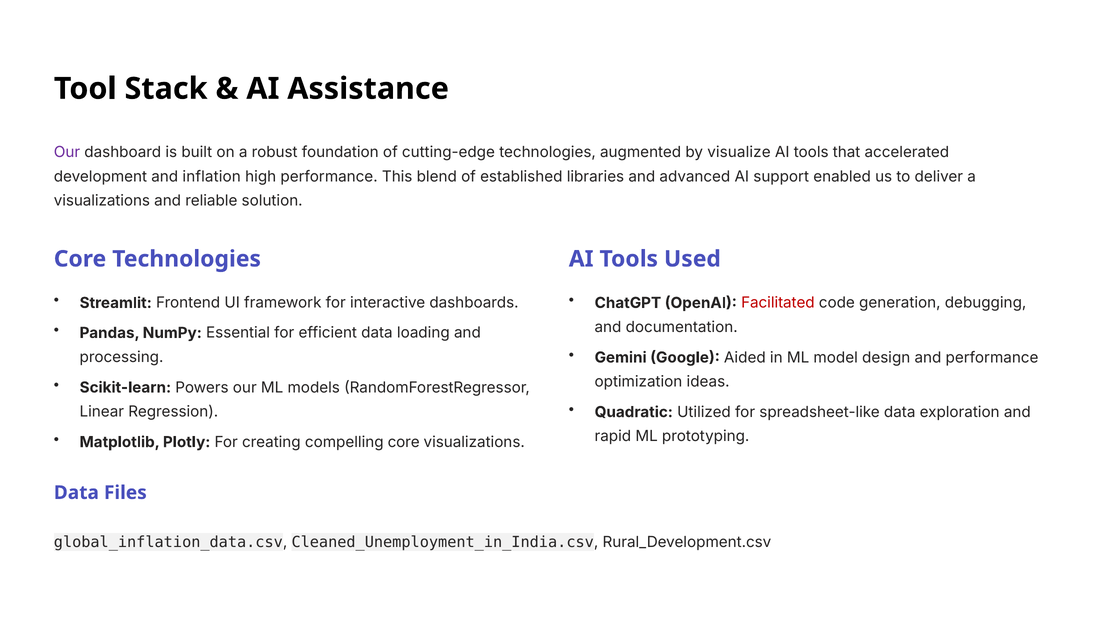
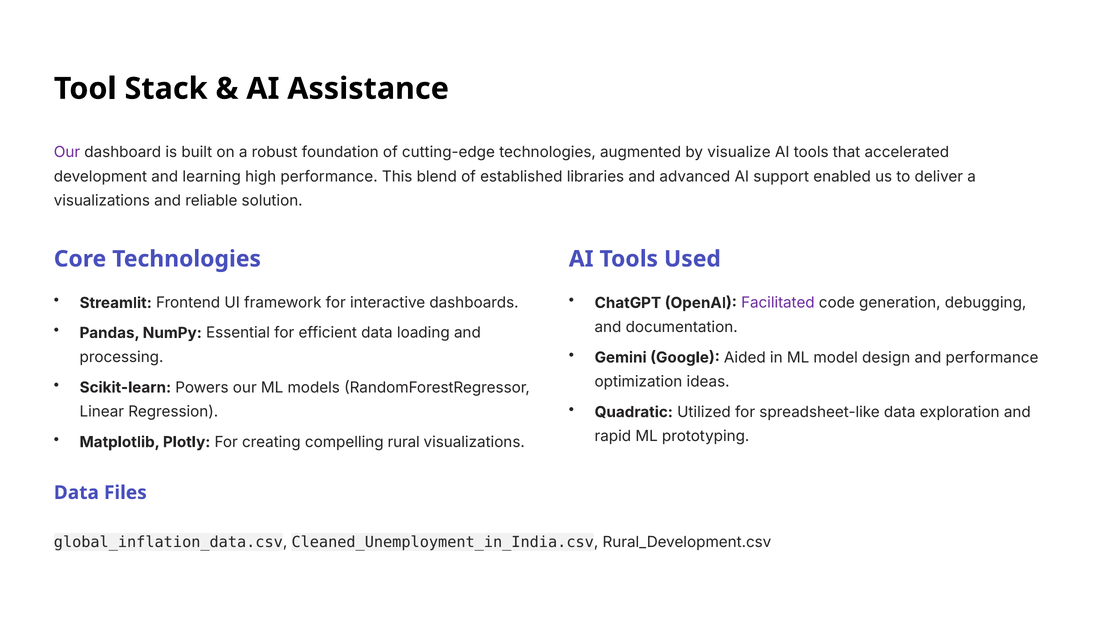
inflation: inflation -> learning (212, 177)
Facilitated colour: red -> purple (778, 303)
compelling core: core -> rural (404, 442)
